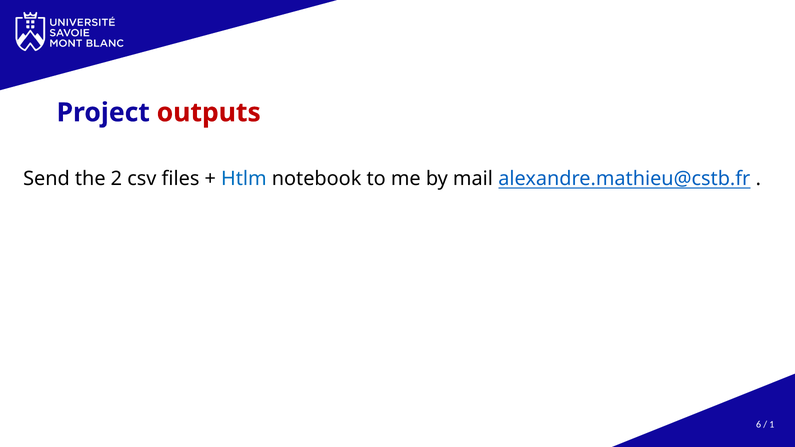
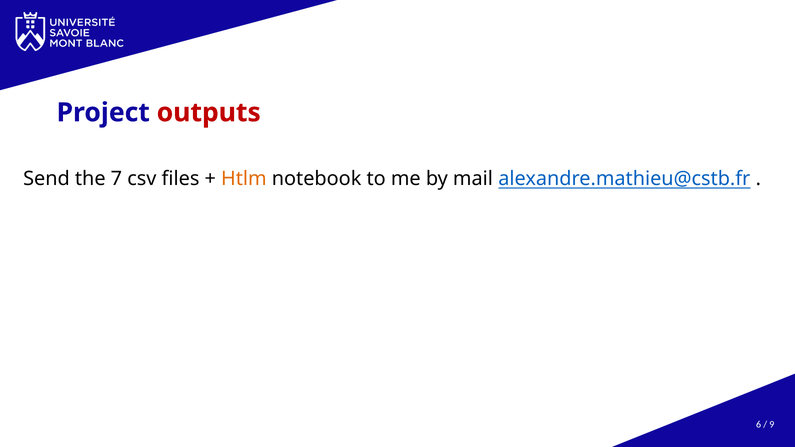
2: 2 -> 7 (116, 179)
Htlm colour: blue -> orange (244, 179)
1: 1 -> 9 (772, 425)
